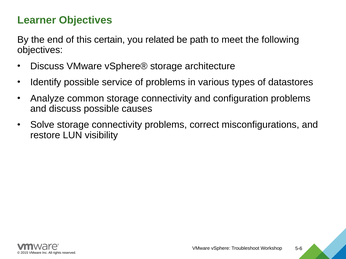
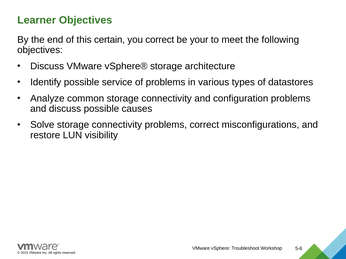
you related: related -> correct (160, 40)
path: path -> your (199, 40)
